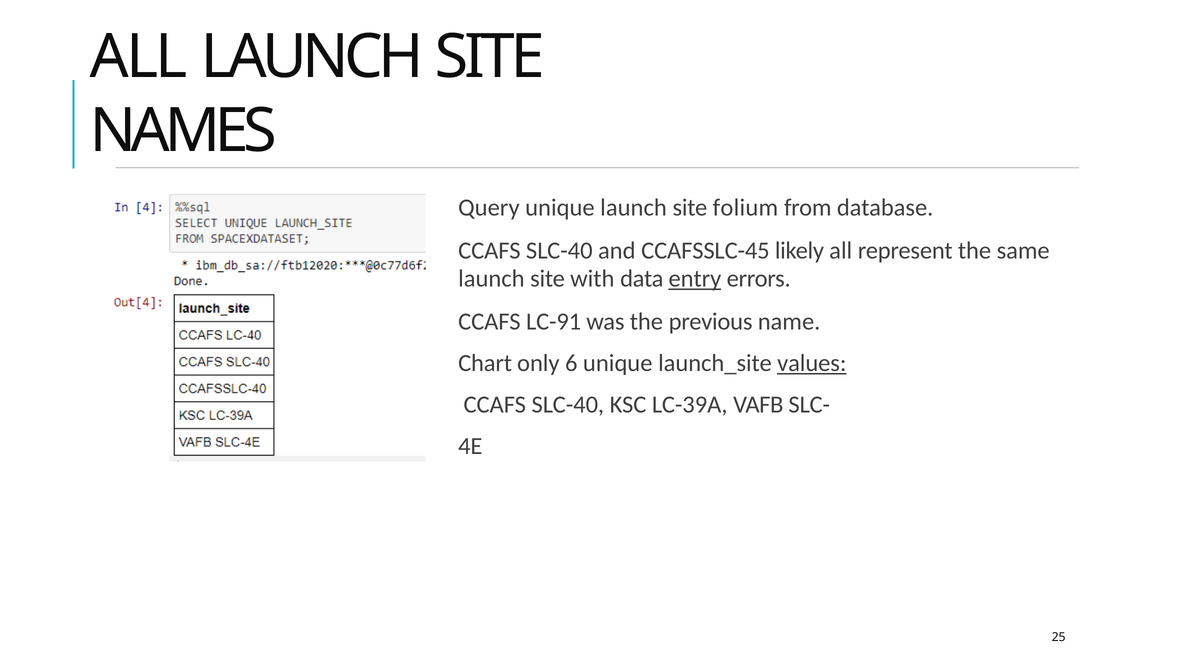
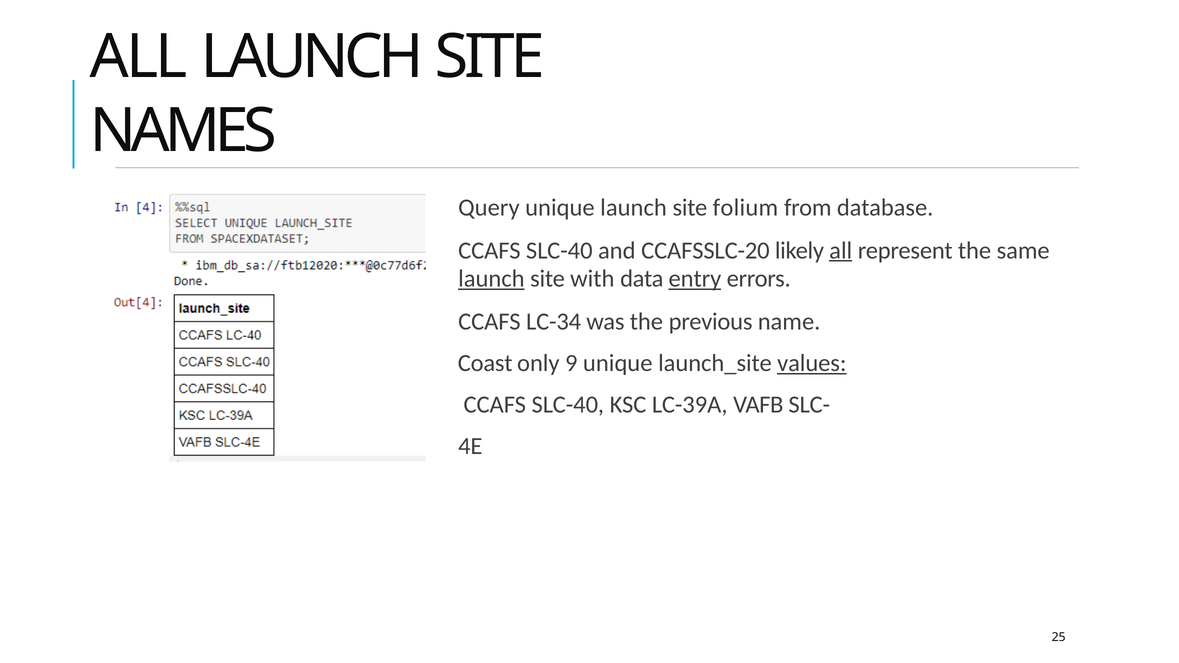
CCAFSSLC-45: CCAFSSLC-45 -> CCAFSSLC-20 (705, 250)
all underline: none -> present (841, 250)
launch underline: none -> present (491, 279)
LC-91: LC-91 -> LC-34 (554, 322)
Chart: Chart -> Coast (485, 363)
6: 6 -> 9 (571, 363)
